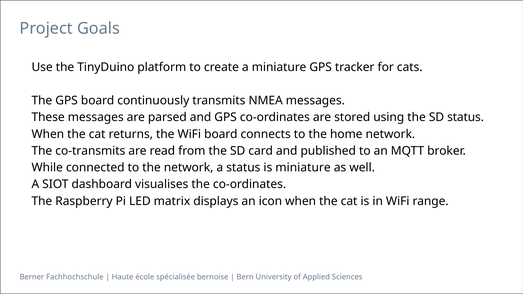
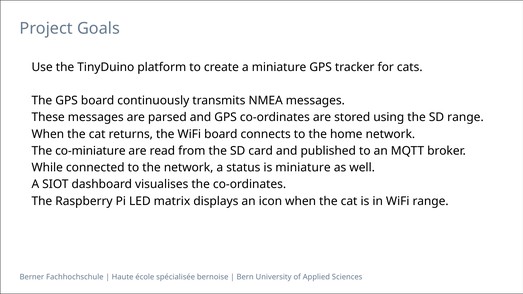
SD status: status -> range (465, 117)
co-transmits: co-transmits -> co-miniature (90, 151)
